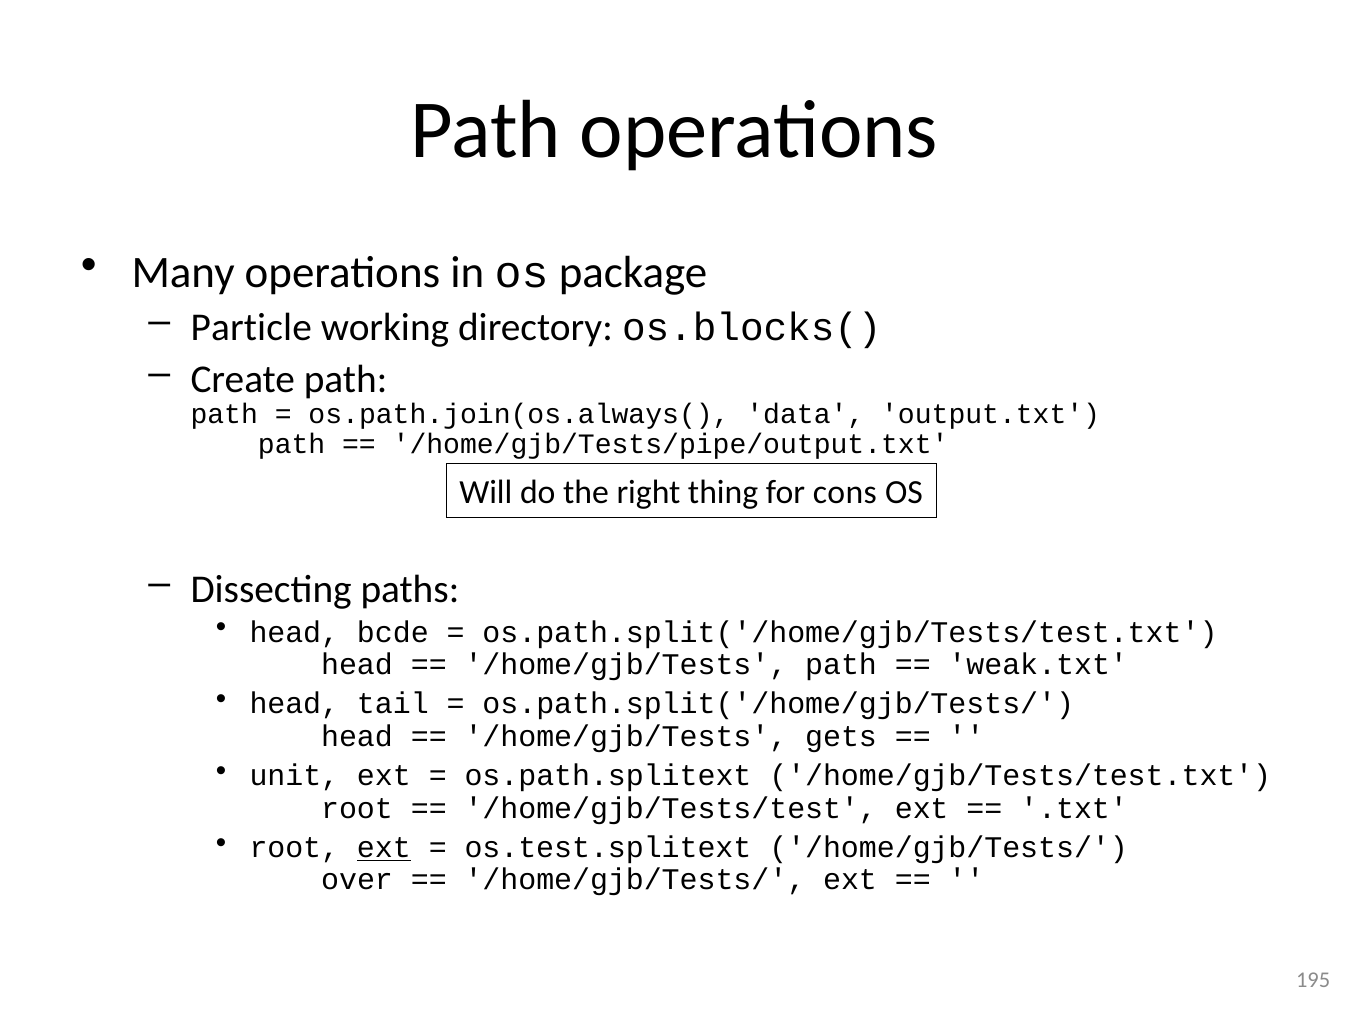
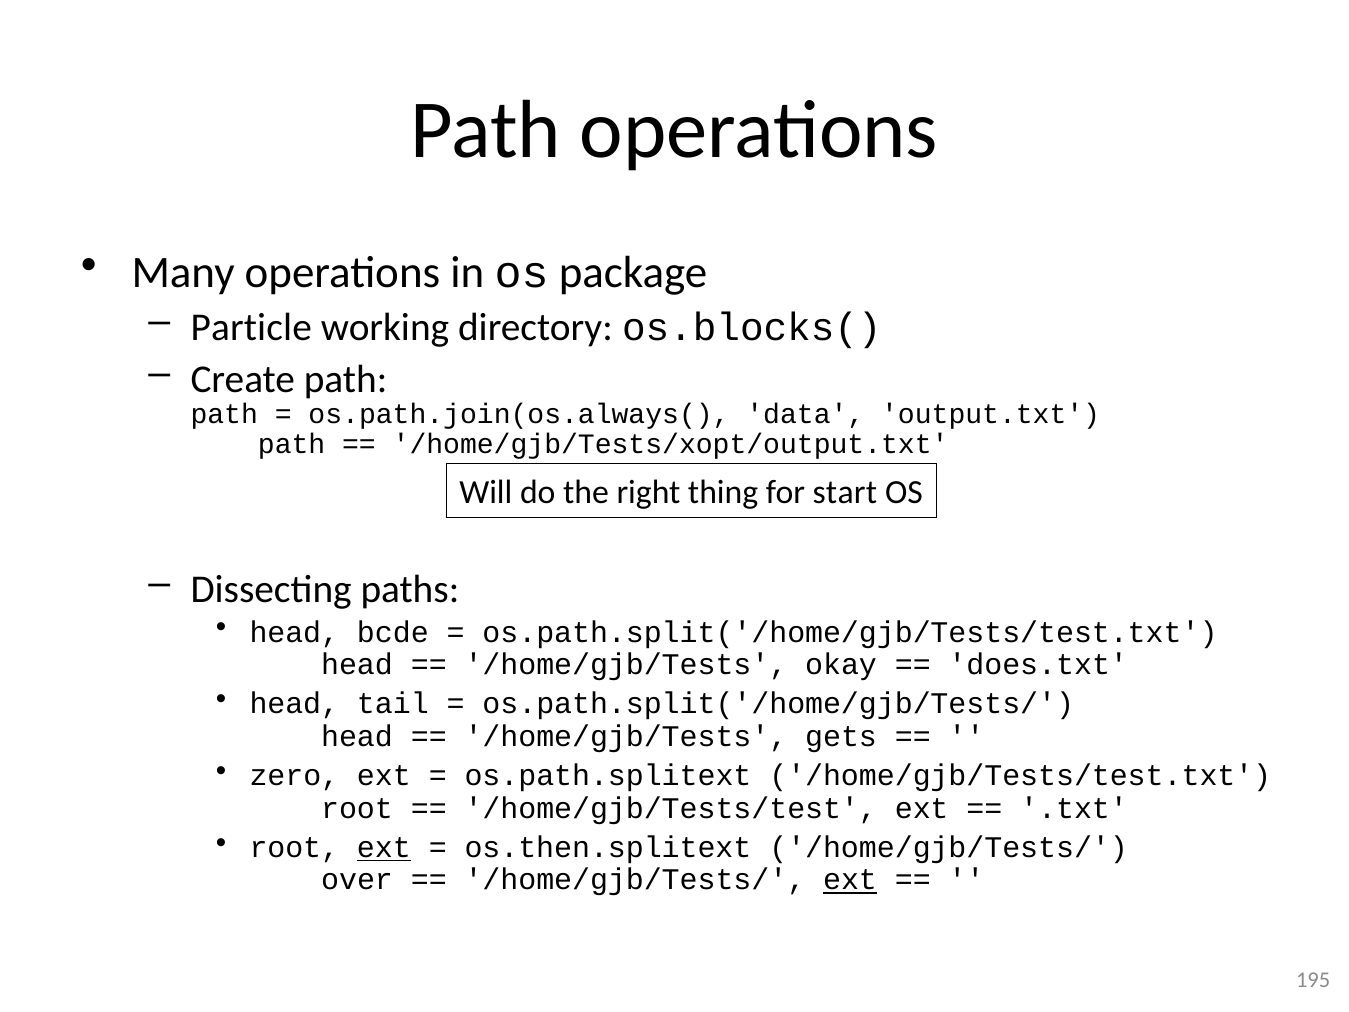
/home/gjb/Tests/pipe/output.txt: /home/gjb/Tests/pipe/output.txt -> /home/gjb/Tests/xopt/output.txt (671, 444)
cons: cons -> start (845, 493)
/home/gjb/Tests path: path -> okay (841, 665)
weak.txt: weak.txt -> does.txt (1038, 665)
unit: unit -> zero (294, 776)
os.test.splitext: os.test.splitext -> os.then.splitext (608, 847)
ext underline: none -> present (850, 880)
